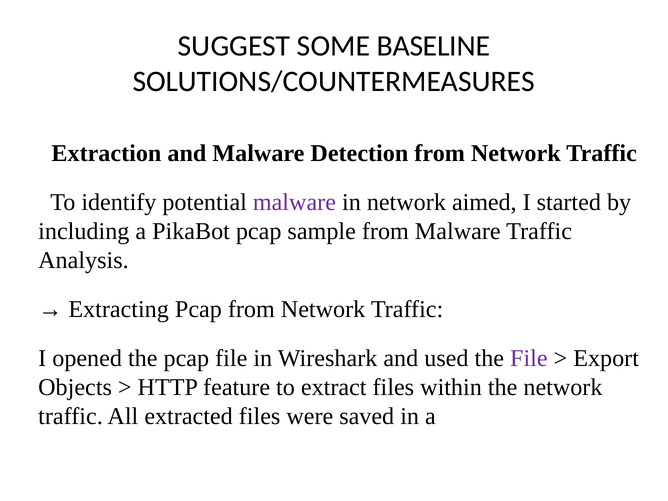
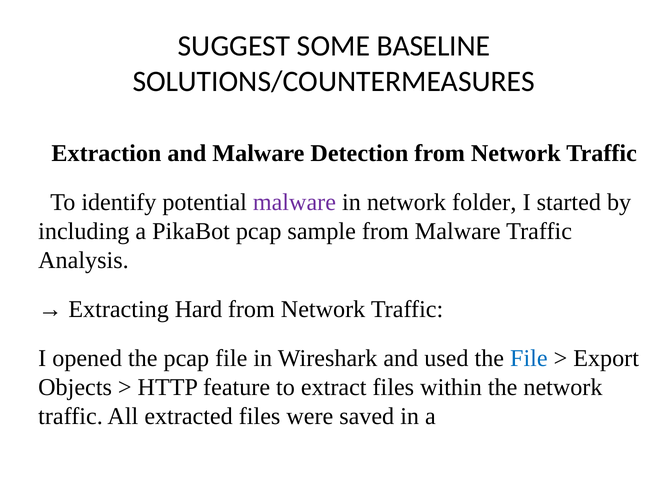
aimed: aimed -> folder (484, 202)
Extracting Pcap: Pcap -> Hard (199, 309)
File colour: purple -> blue (529, 358)
